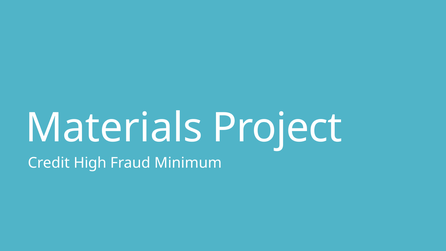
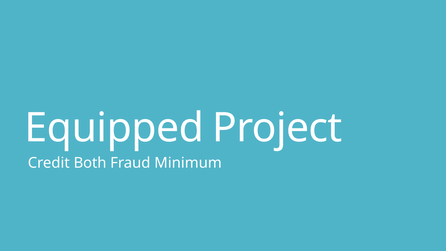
Materials: Materials -> Equipped (114, 128)
High: High -> Both (90, 163)
